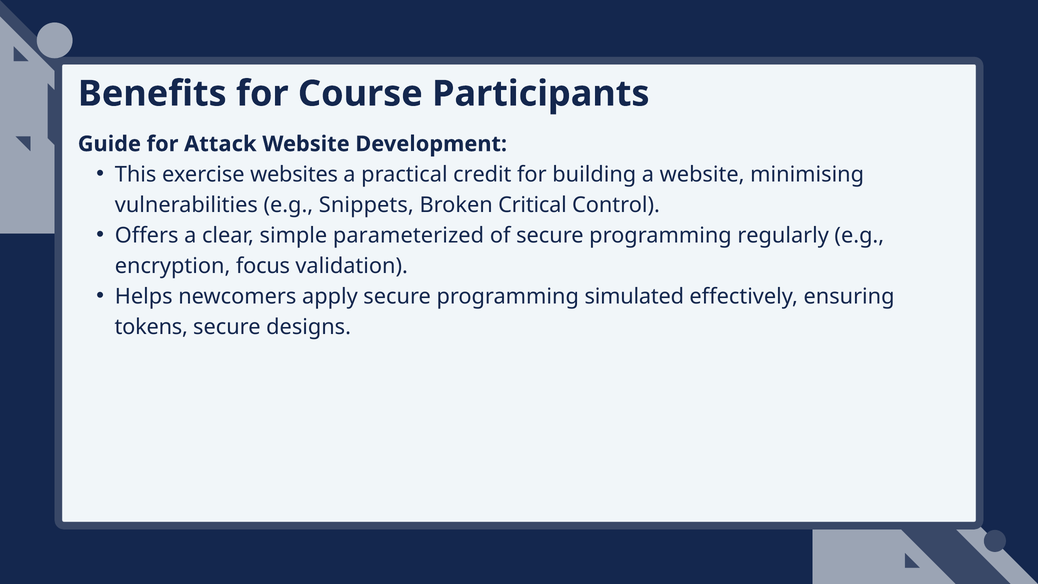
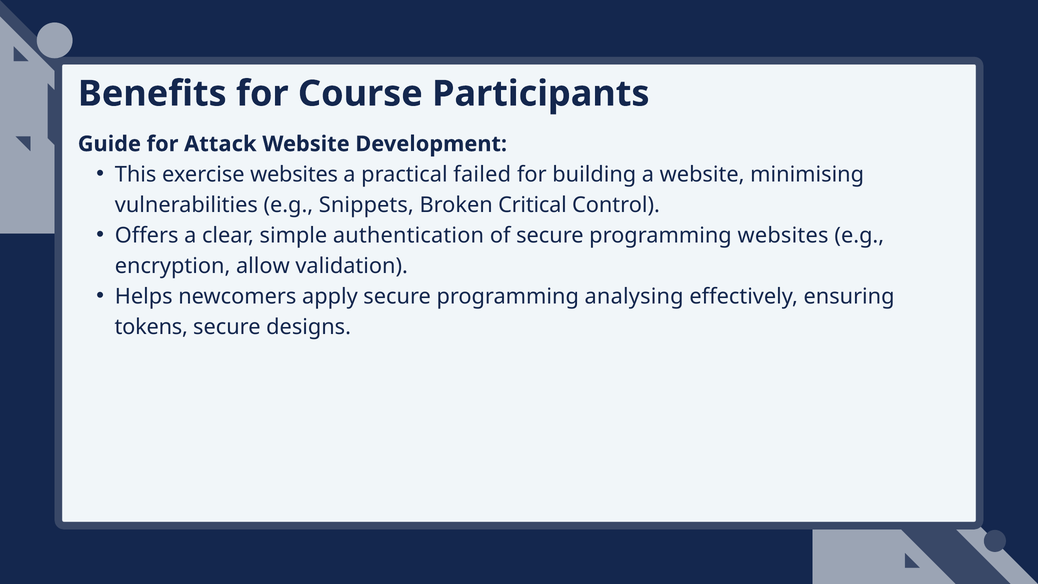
credit: credit -> failed (482, 174)
parameterized: parameterized -> authentication (408, 235)
programming regularly: regularly -> websites (783, 235)
focus: focus -> allow (263, 266)
simulated: simulated -> analysing (634, 296)
